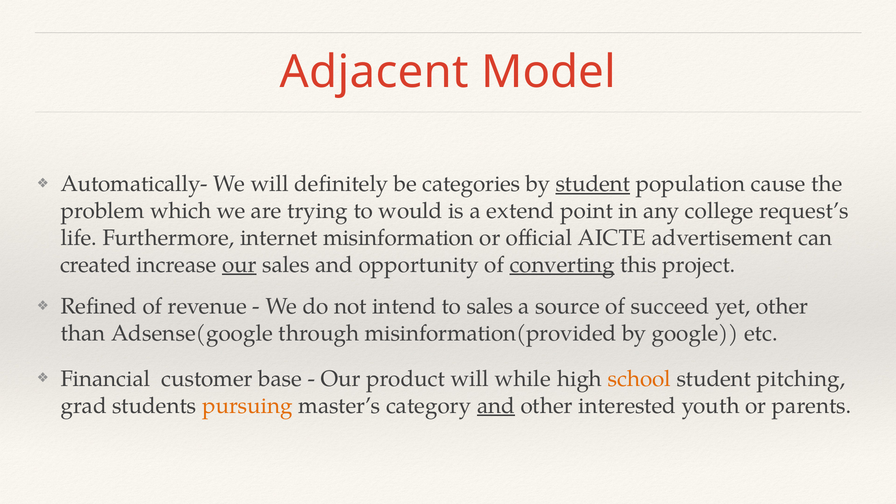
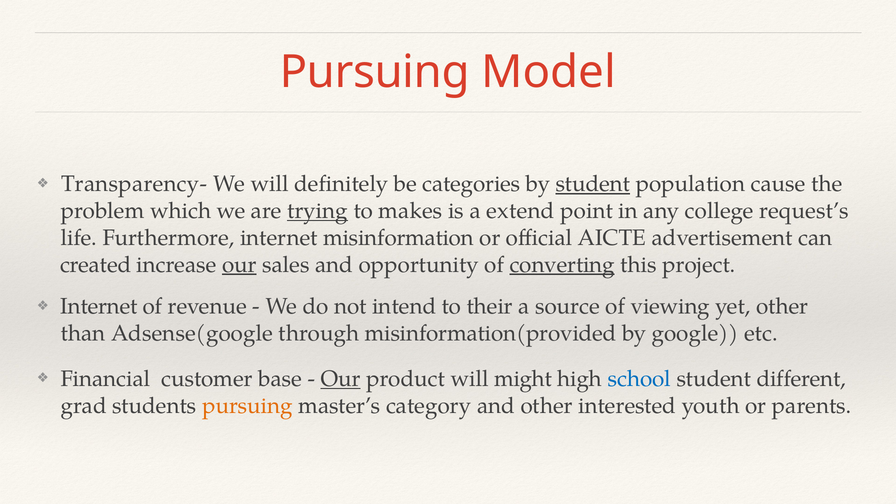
Adjacent: Adjacent -> Pursuing (375, 72)
Automatically-: Automatically- -> Transparency- (134, 184)
trying underline: none -> present (318, 211)
would: would -> makes (410, 211)
Refined: Refined -> Internet (99, 306)
to sales: sales -> their (490, 306)
succeed: succeed -> viewing (670, 306)
Our underline: none -> present (341, 379)
while: while -> might (523, 379)
school colour: orange -> blue (639, 379)
pitching: pitching -> different (801, 379)
and underline: present -> none (496, 406)
